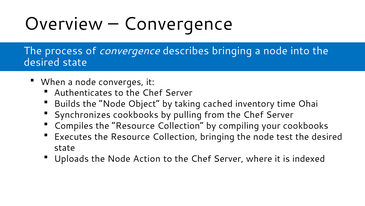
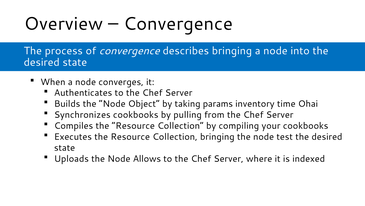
cached: cached -> params (218, 104)
Action: Action -> Allows (147, 158)
